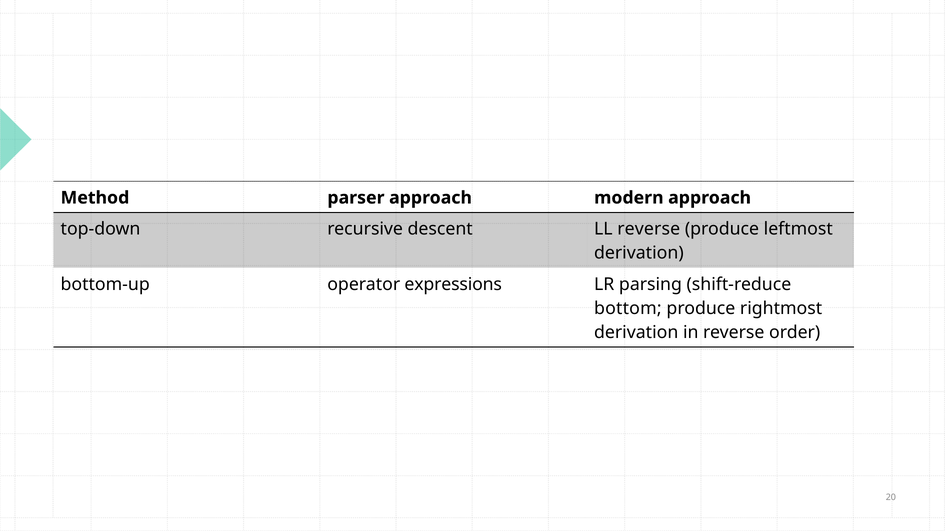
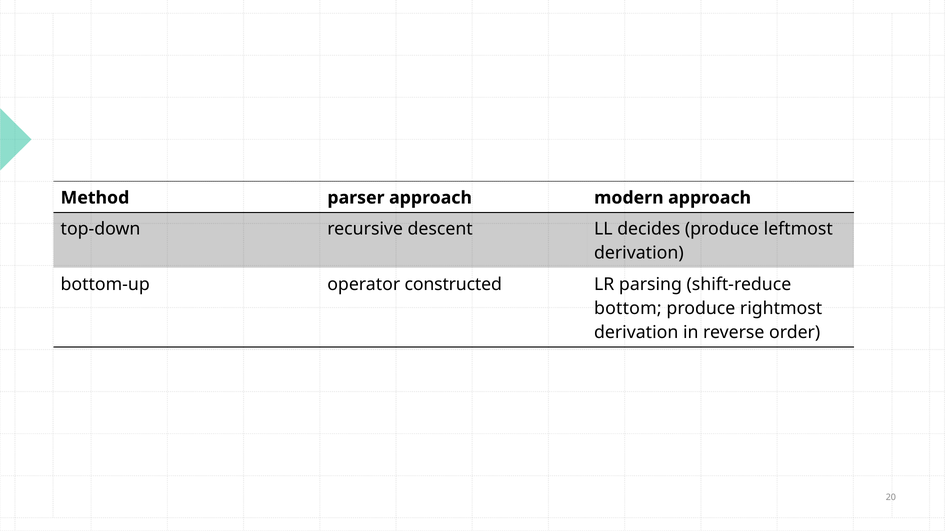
LL reverse: reverse -> decides (649, 229)
expressions: expressions -> constructed (453, 285)
